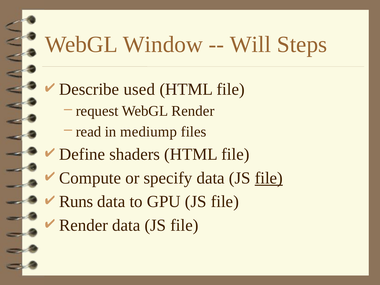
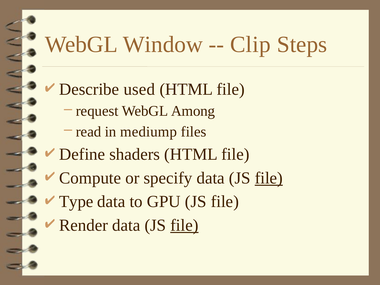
Will: Will -> Clip (250, 44)
WebGL Render: Render -> Among (193, 111)
Runs: Runs -> Type (76, 202)
file underline: none -> present (184, 225)
